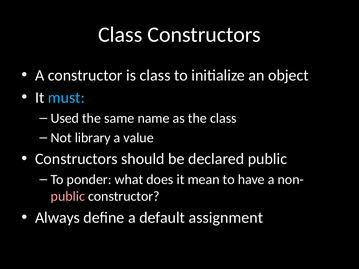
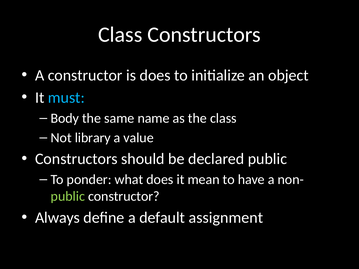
is class: class -> does (155, 75)
Used: Used -> Body (65, 118)
public colour: pink -> light green (68, 197)
